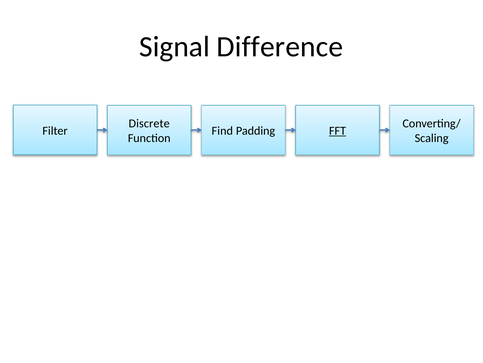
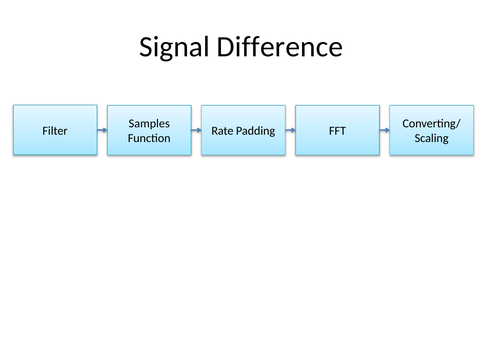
Discrete: Discrete -> Samples (149, 123)
Find: Find -> Rate (222, 131)
FFT underline: present -> none (338, 131)
